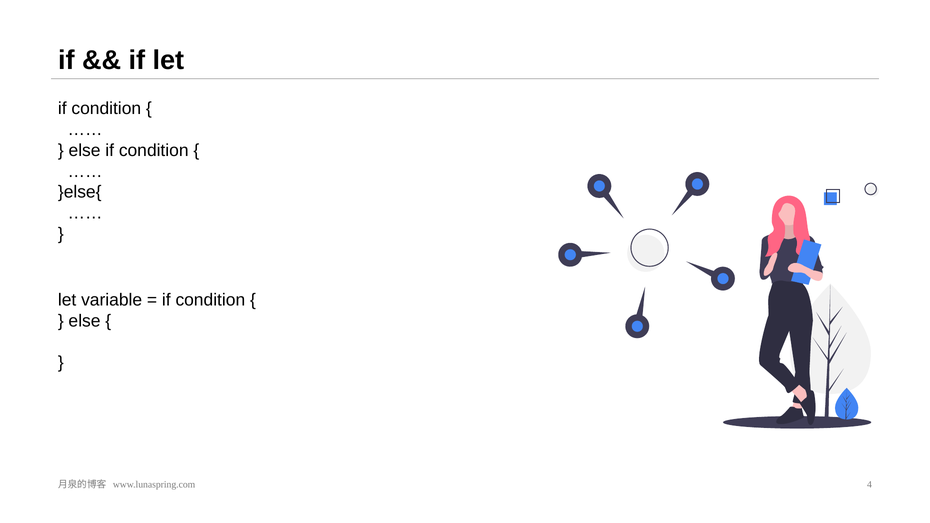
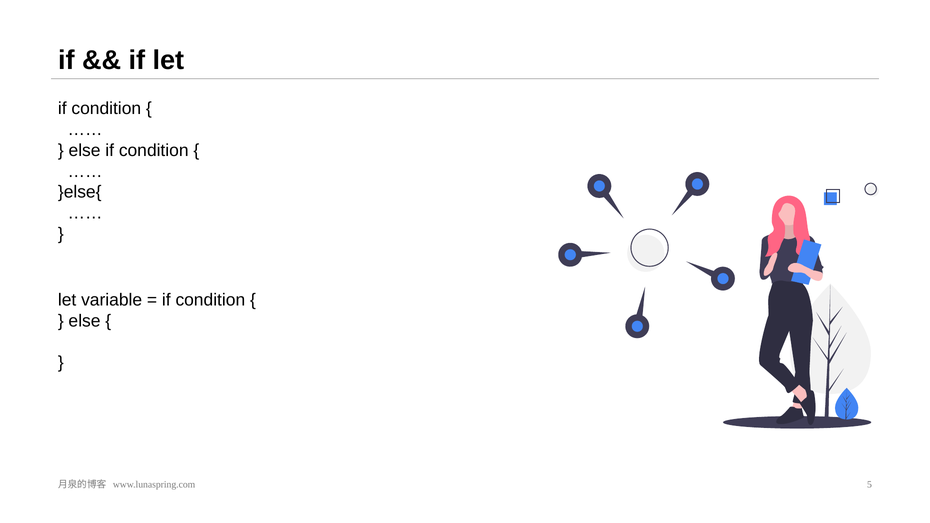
4: 4 -> 5 (869, 485)
